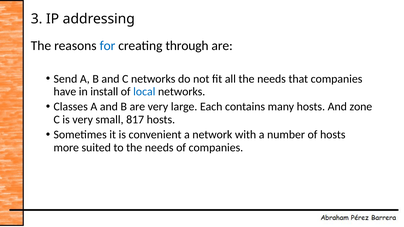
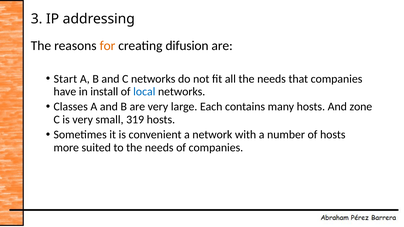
for colour: blue -> orange (107, 46)
through: through -> difusion (187, 46)
Send: Send -> Start (65, 79)
817: 817 -> 319 (135, 120)
